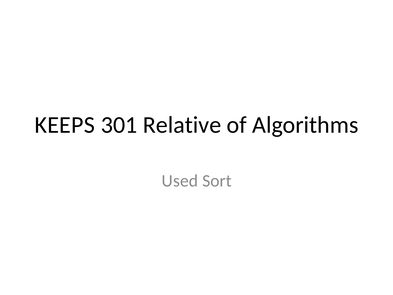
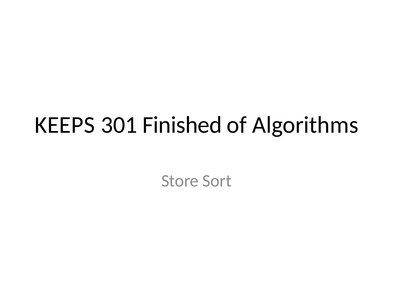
Relative: Relative -> Finished (182, 125)
Used: Used -> Store (180, 181)
